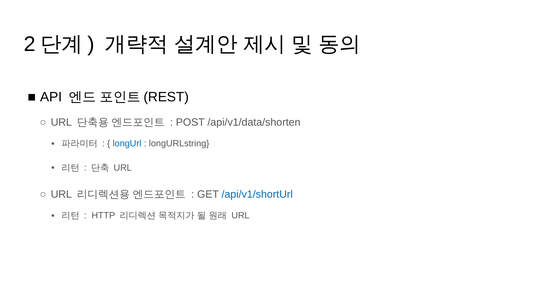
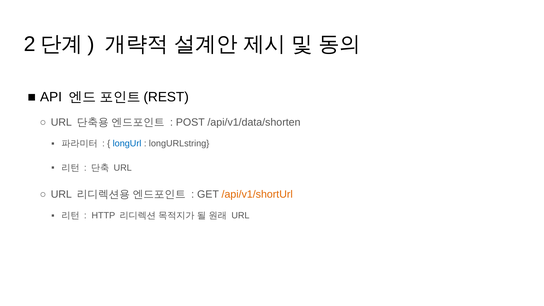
/api/v1/shortUrl colour: blue -> orange (257, 194)
